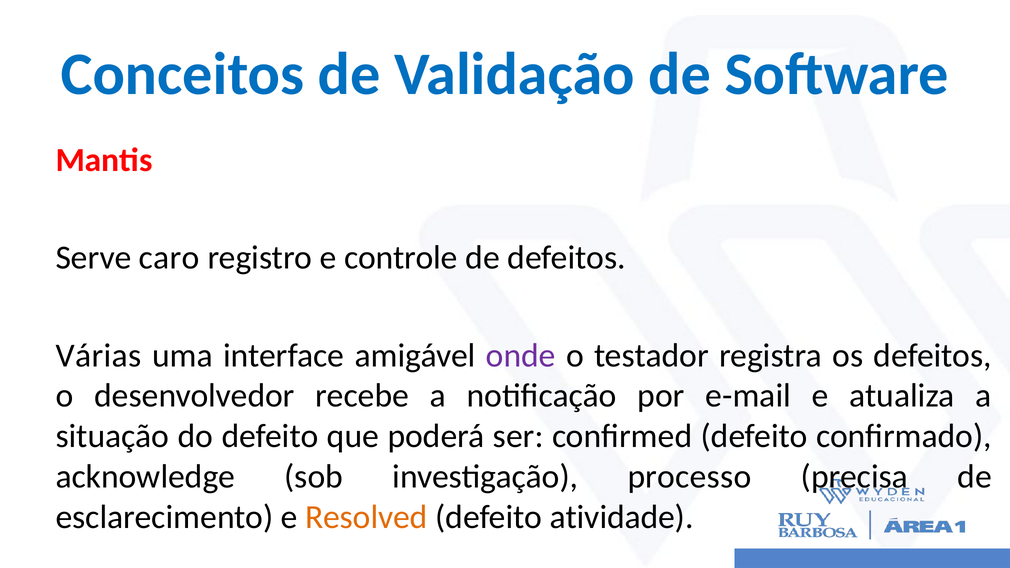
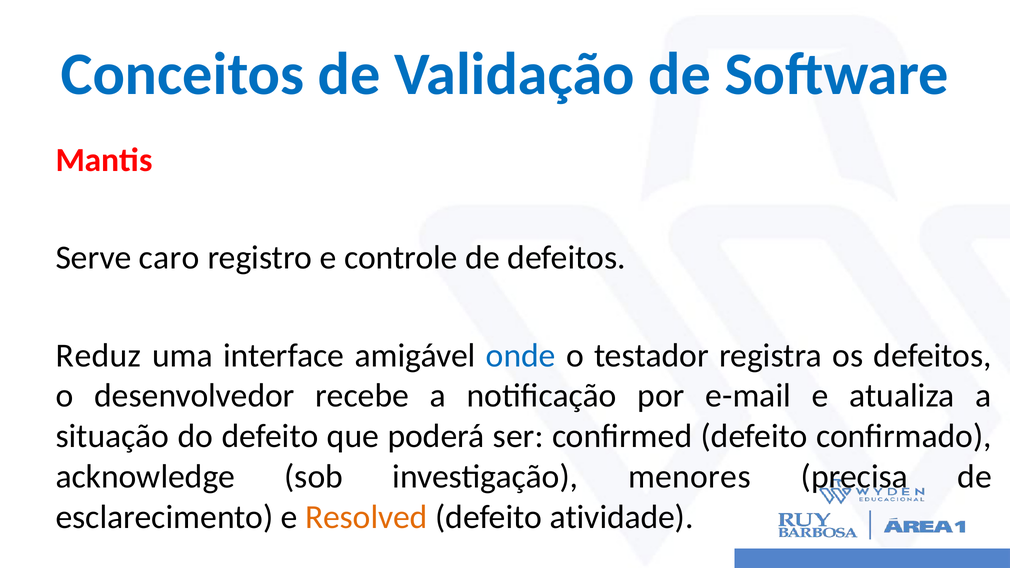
Várias: Várias -> Reduz (98, 356)
onde colour: purple -> blue (521, 356)
processo: processo -> menores (689, 477)
